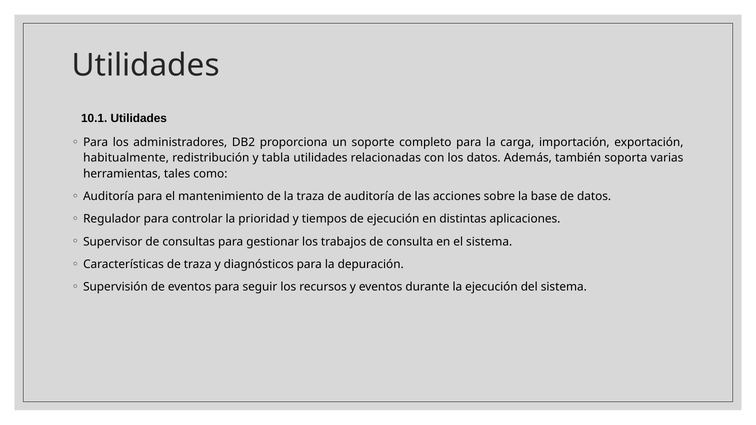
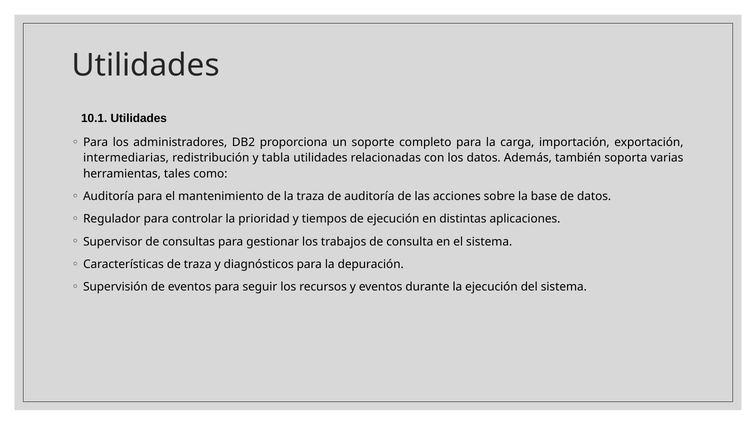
habitualmente: habitualmente -> intermediarias (126, 158)
